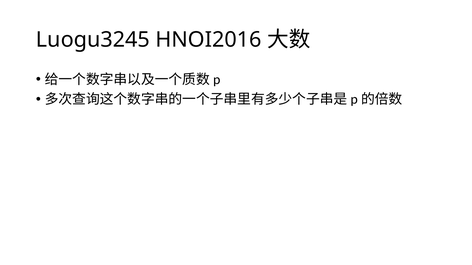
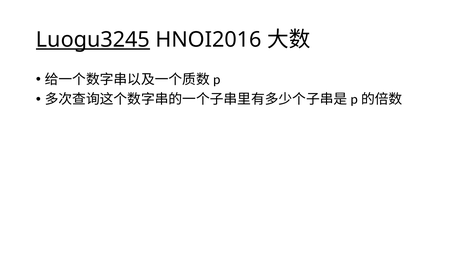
Luogu3245 underline: none -> present (93, 40)
